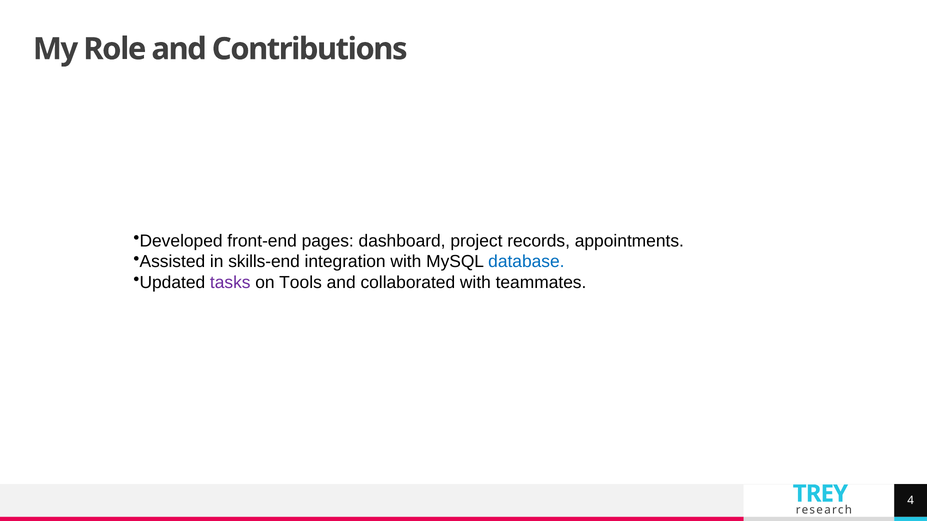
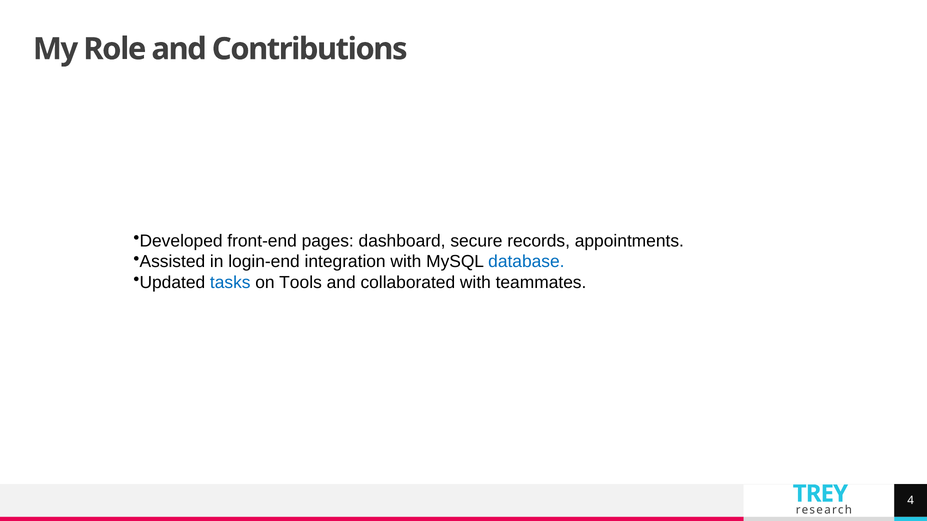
project: project -> secure (476, 241)
skills-end: skills-end -> login-end (264, 262)
tasks colour: purple -> blue (230, 283)
